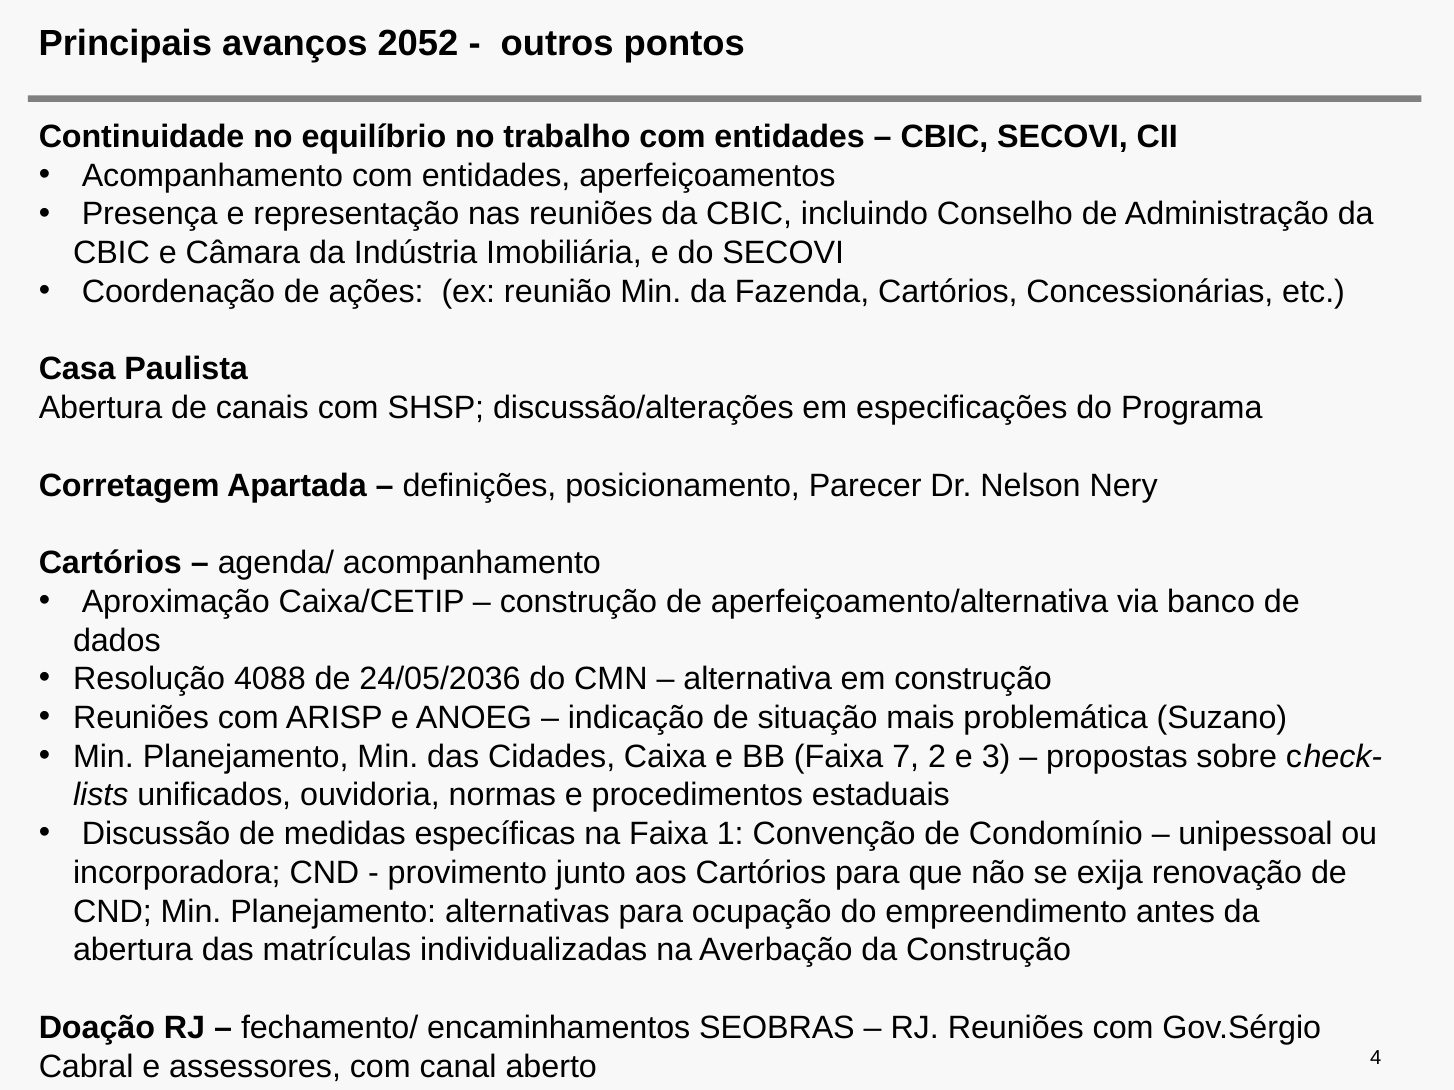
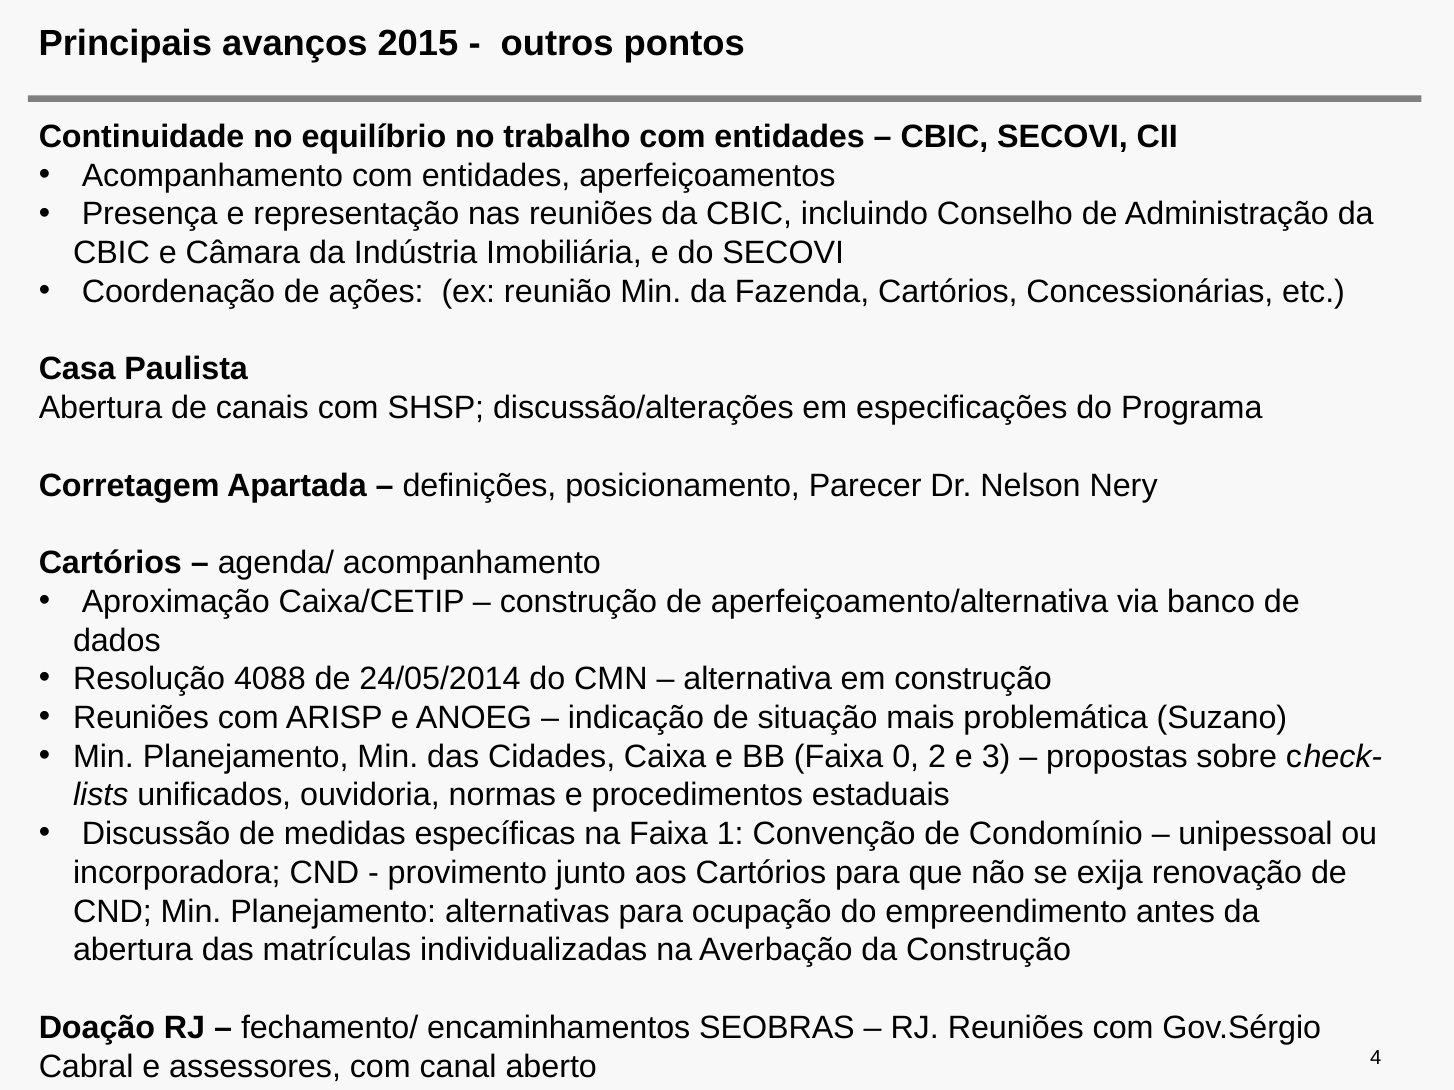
2052: 2052 -> 2015 (418, 43)
24/05/2036: 24/05/2036 -> 24/05/2014 (440, 679)
7: 7 -> 0 (906, 757)
